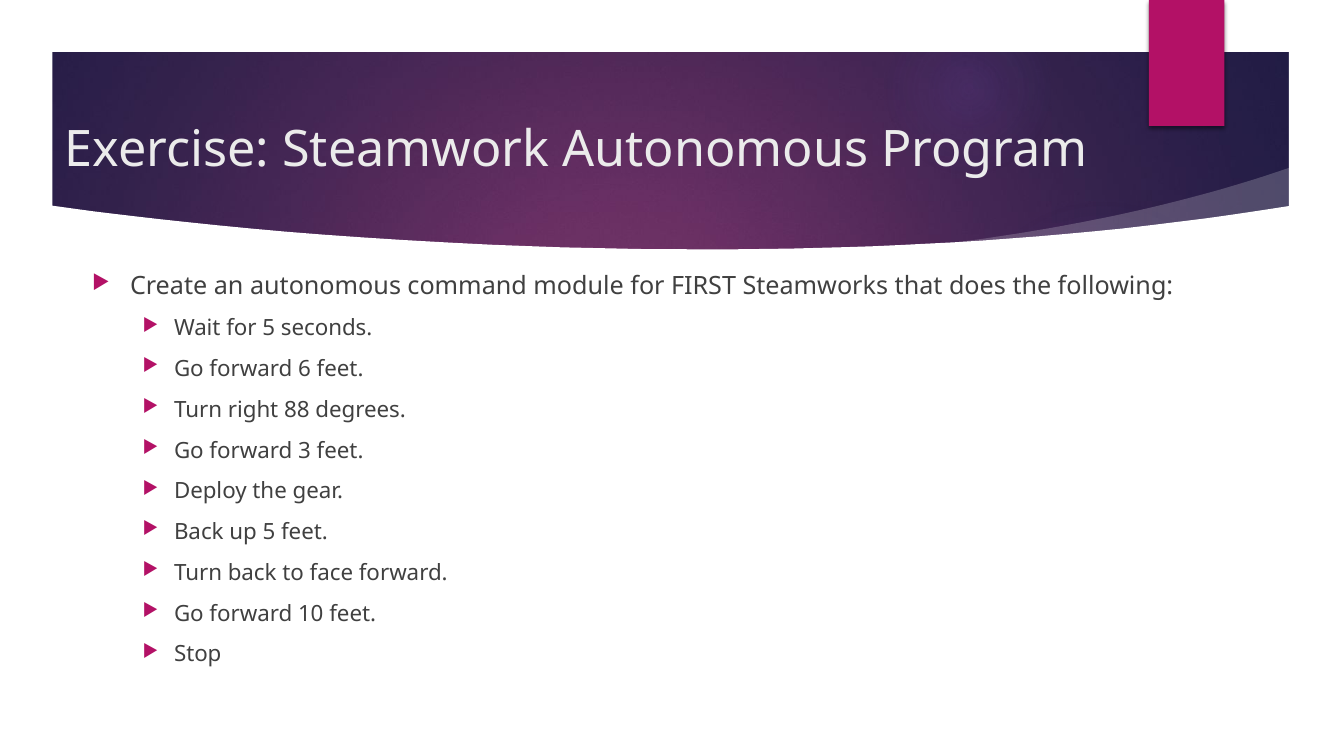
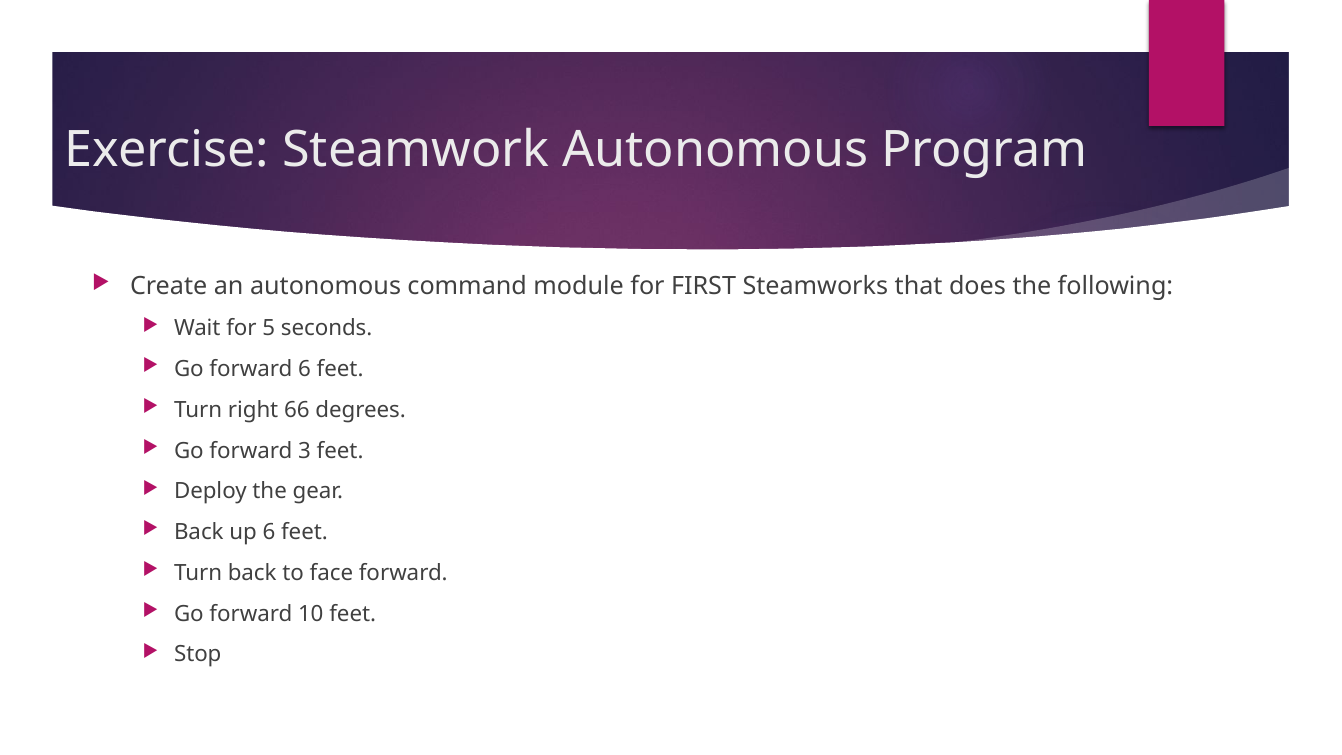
88: 88 -> 66 (297, 410)
up 5: 5 -> 6 (269, 532)
